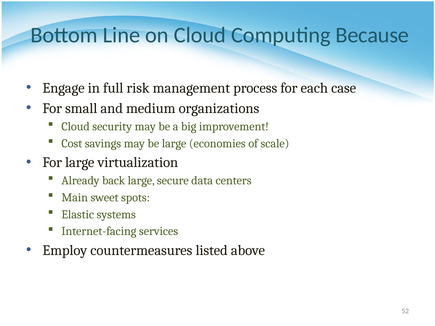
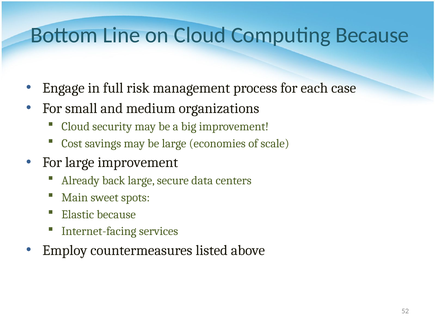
large virtualization: virtualization -> improvement (138, 162)
Elastic systems: systems -> because (116, 215)
